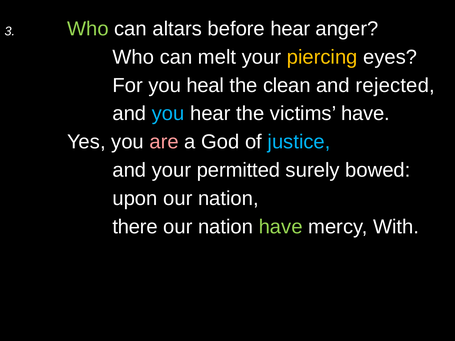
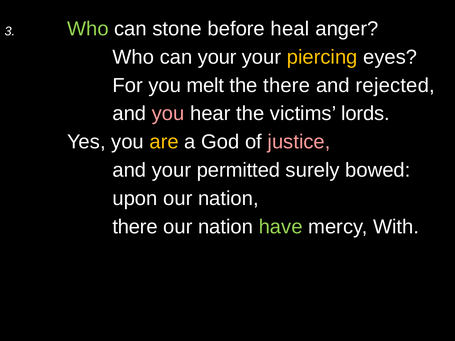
altars: altars -> stone (177, 29)
before hear: hear -> heal (290, 29)
can melt: melt -> your (217, 57)
heal: heal -> melt (205, 85)
the clean: clean -> there (287, 85)
you colour: light blue -> pink (168, 114)
victims have: have -> lords (365, 114)
are colour: pink -> yellow (164, 142)
justice colour: light blue -> pink (299, 142)
